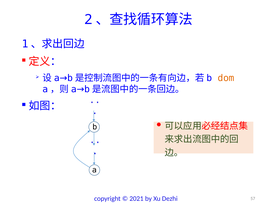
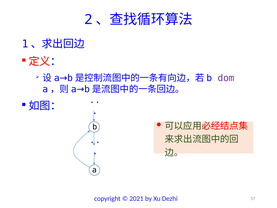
dom colour: orange -> purple (226, 78)
